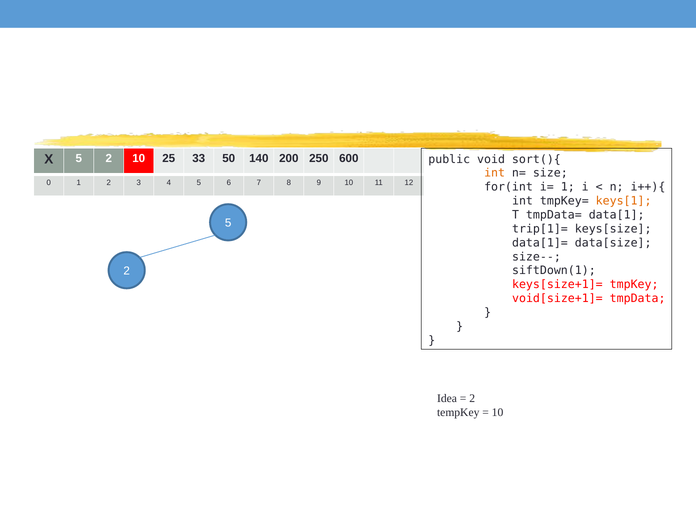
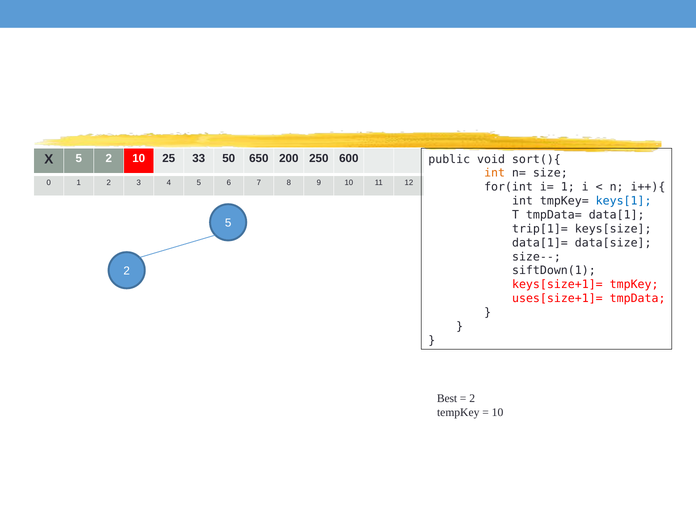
140: 140 -> 650 (259, 158)
keys[1 colour: orange -> blue (624, 201)
void[size+1]=: void[size+1]= -> uses[size+1]= (557, 298)
Idea: Idea -> Best (447, 399)
